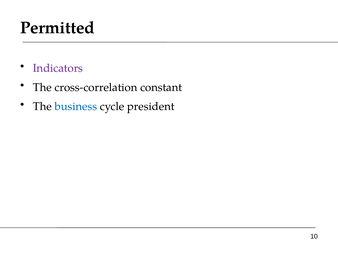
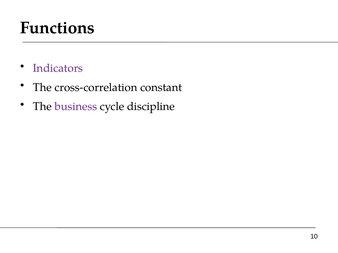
Permitted: Permitted -> Functions (57, 28)
business colour: blue -> purple (76, 107)
president: president -> discipline (151, 107)
